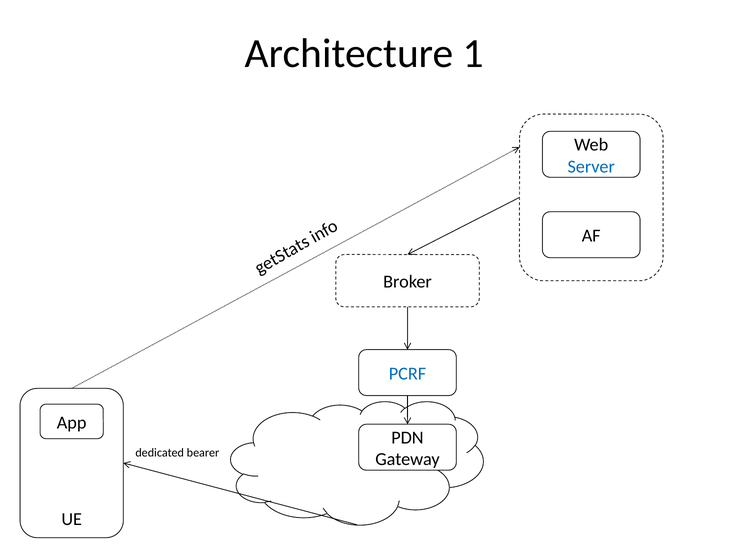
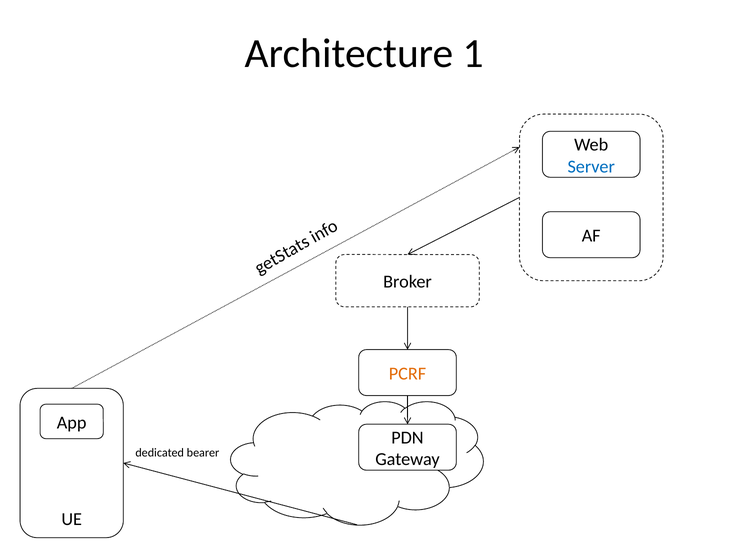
PCRF colour: blue -> orange (407, 374)
